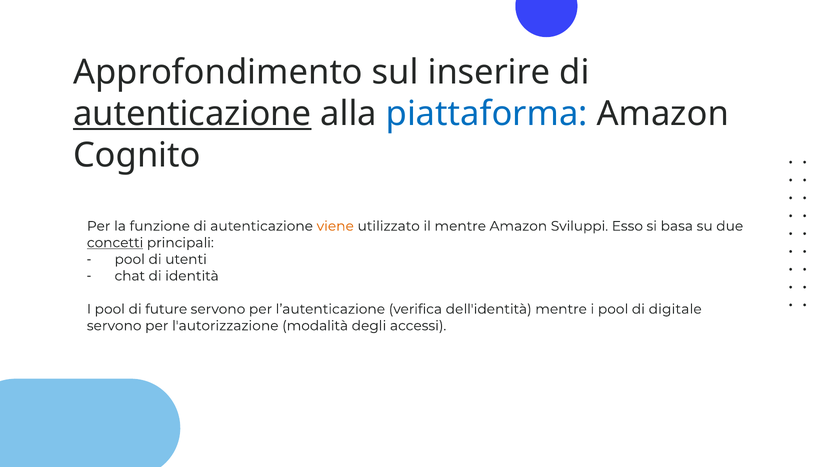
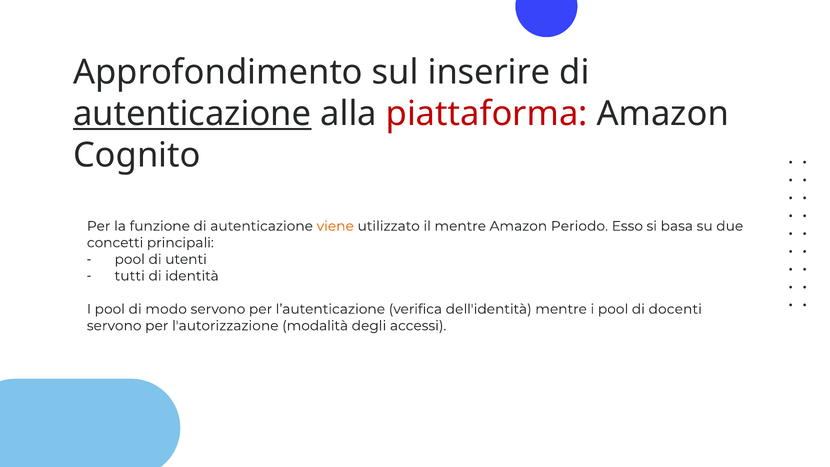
piattaforma colour: blue -> red (487, 114)
Sviluppi: Sviluppi -> Periodo (579, 226)
concetti underline: present -> none (115, 243)
chat: chat -> tutti (130, 276)
future: future -> modo (166, 309)
digitale: digitale -> docenti (675, 309)
